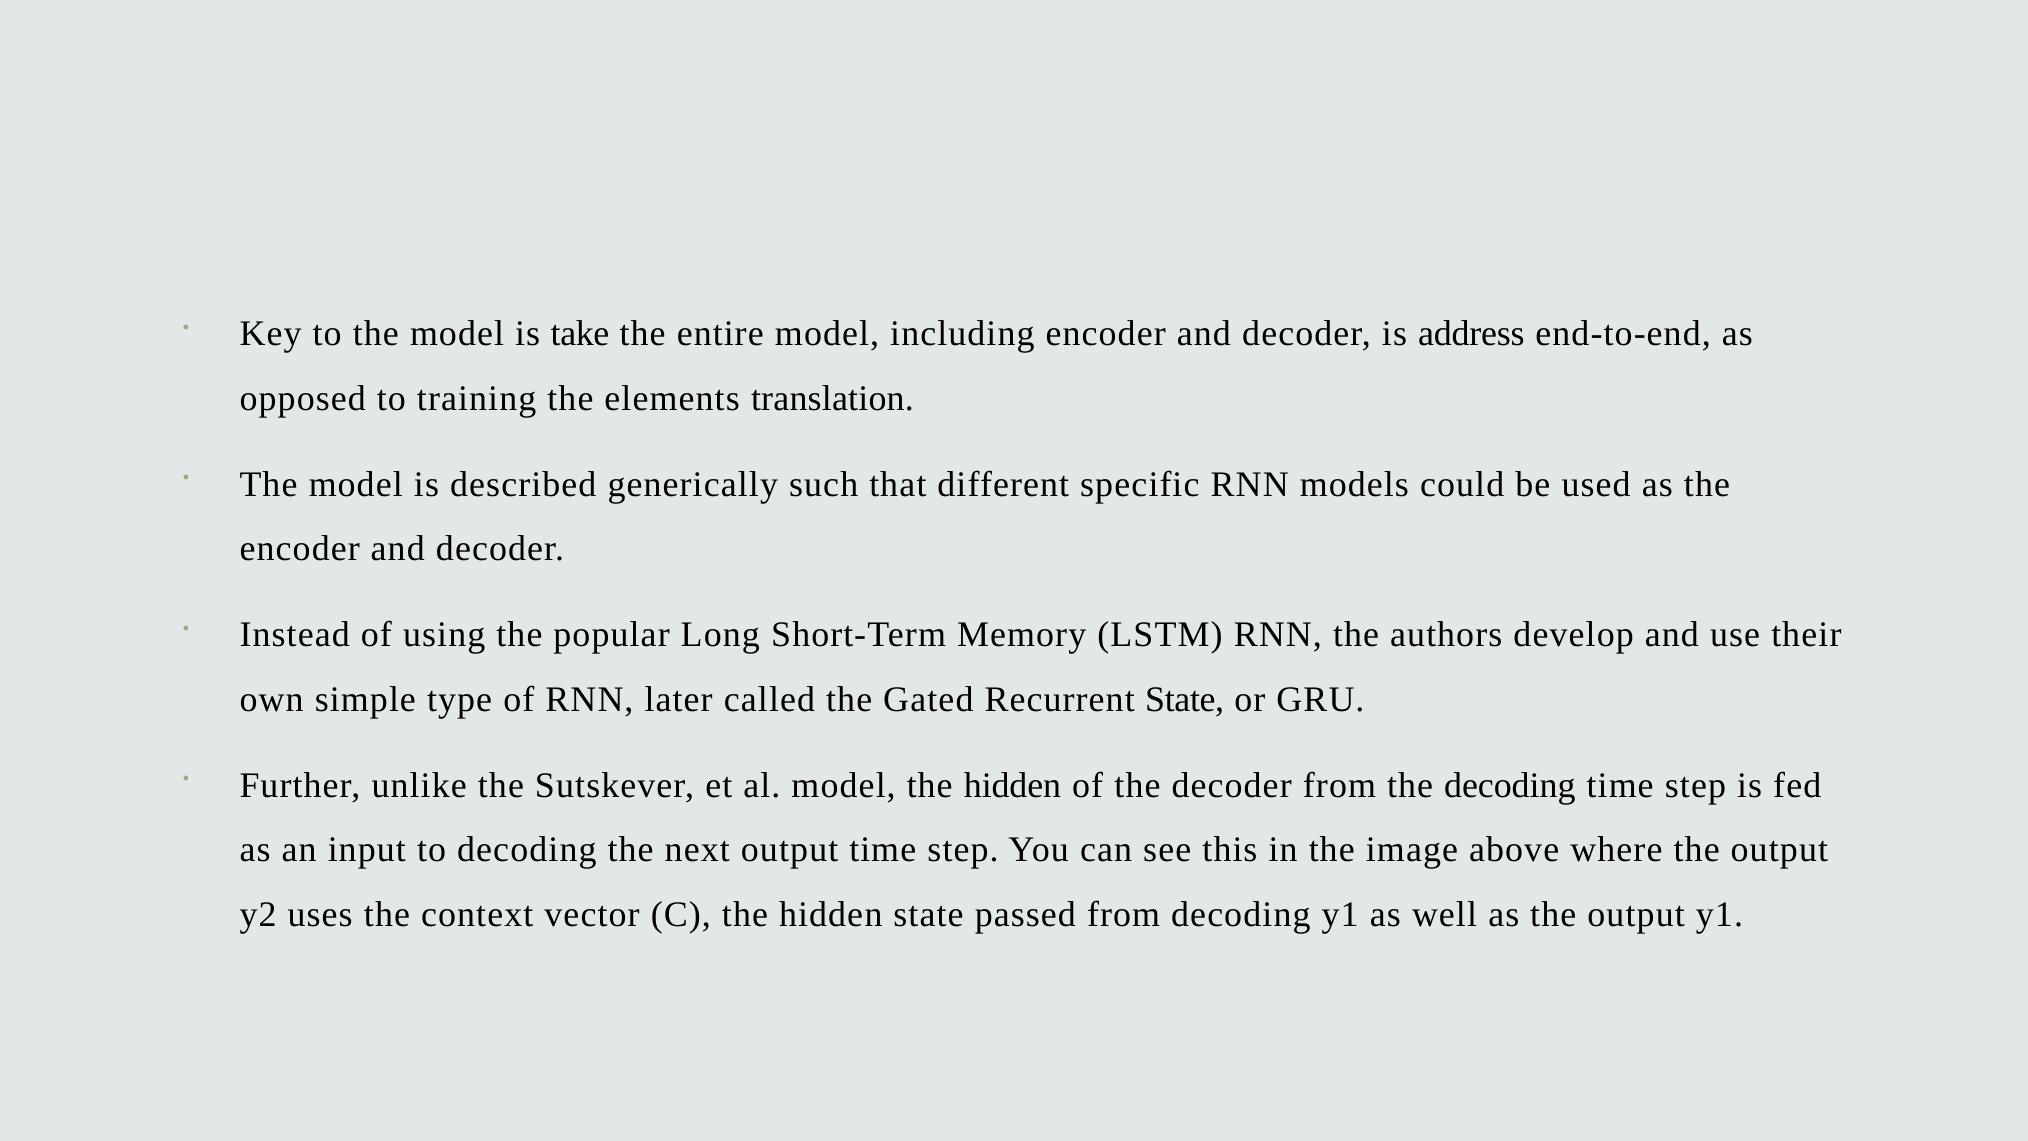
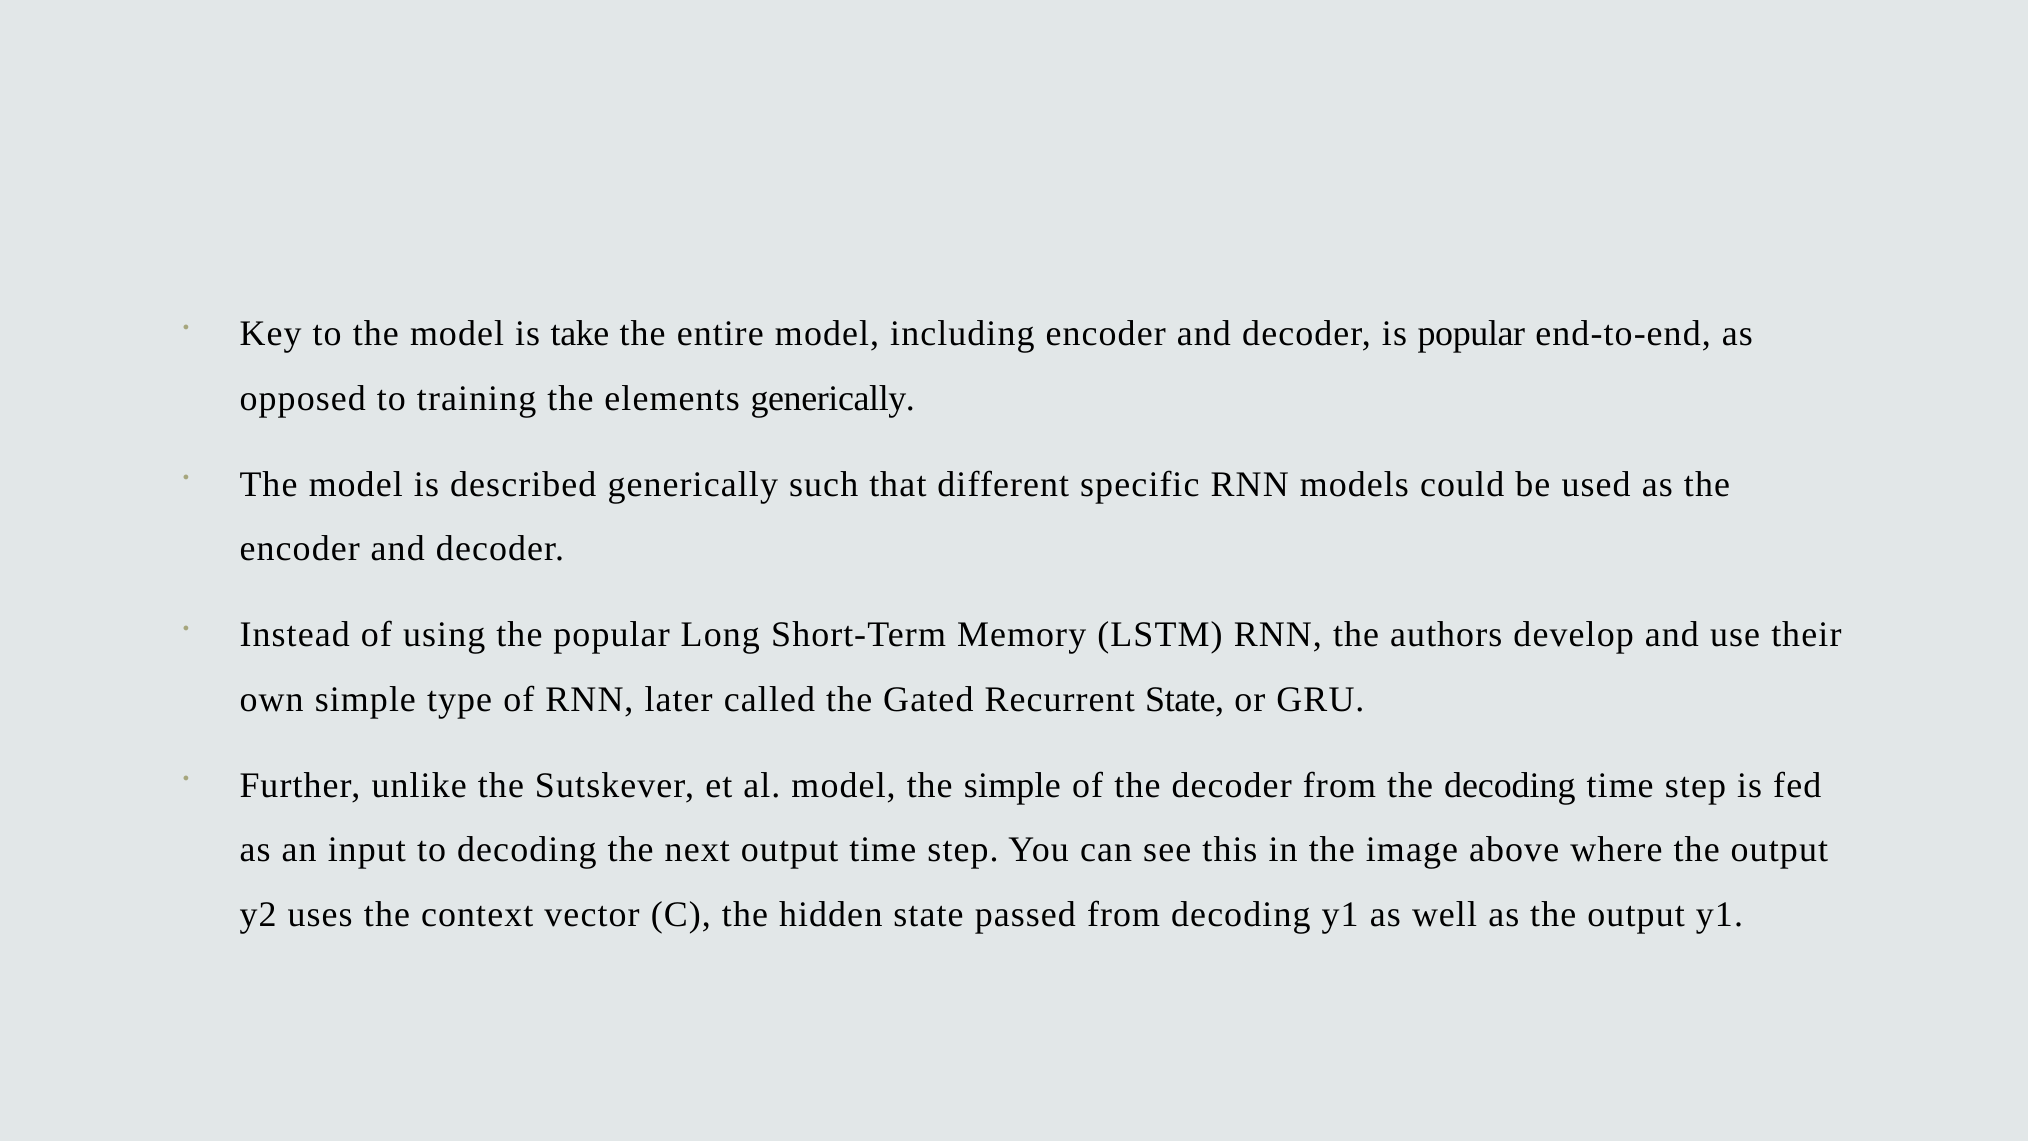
is address: address -> popular (1471, 334)
elements translation: translation -> generically (833, 398)
model the hidden: hidden -> simple (1012, 785)
